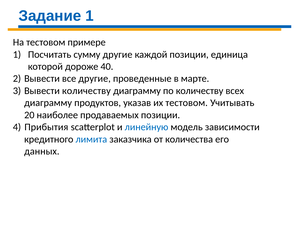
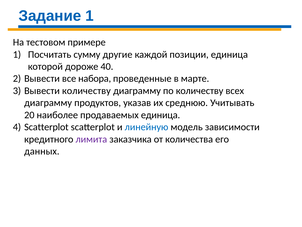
все другие: другие -> набора (95, 78)
их тестовом: тестовом -> среднюю (187, 103)
продаваемых позиции: позиции -> единица (161, 115)
Прибытия: Прибытия -> Scatterplot (46, 127)
лимита colour: blue -> purple (91, 139)
